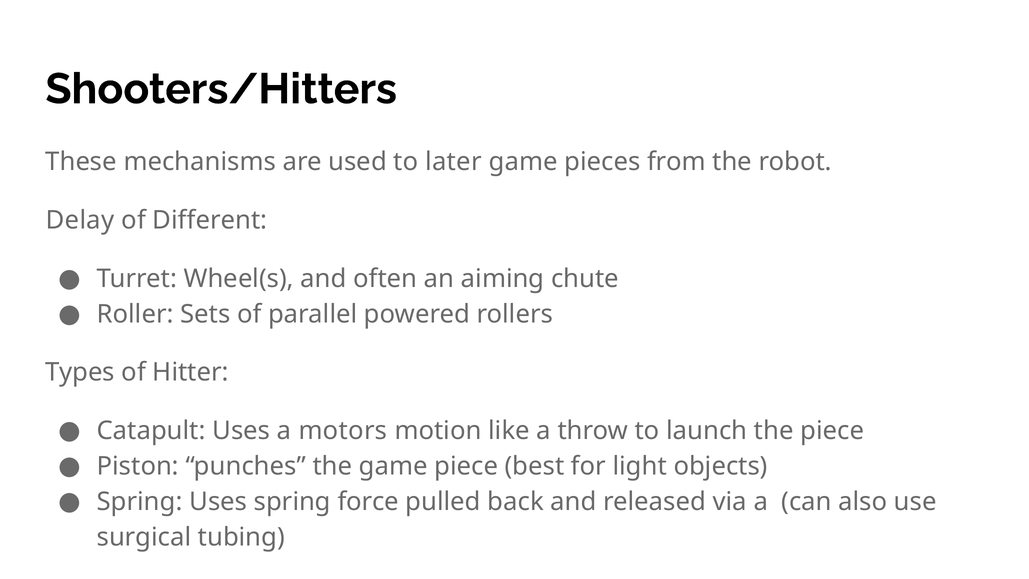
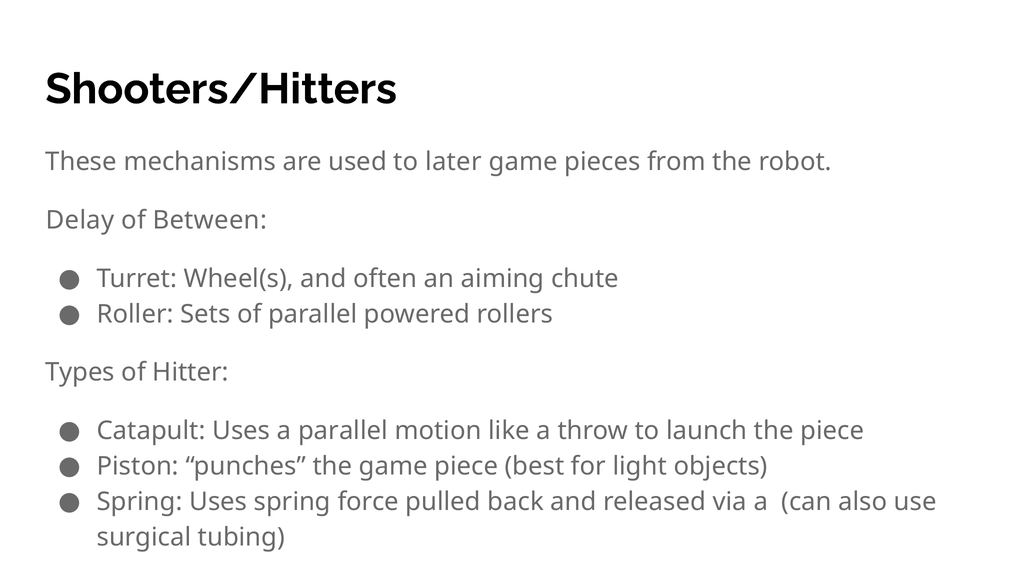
Different: Different -> Between (210, 220)
a motors: motors -> parallel (343, 431)
